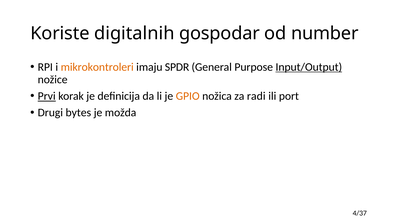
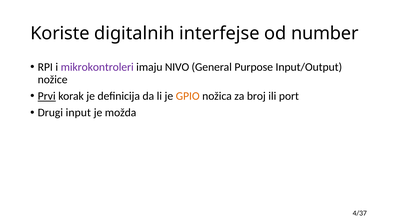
gospodar: gospodar -> interfejse (219, 33)
mikrokontroleri colour: orange -> purple (97, 67)
SPDR: SPDR -> NIVO (177, 67)
Input/Output underline: present -> none (309, 67)
radi: radi -> broj (256, 96)
bytes: bytes -> input (78, 113)
